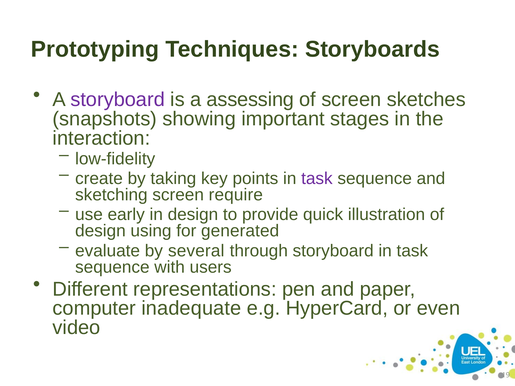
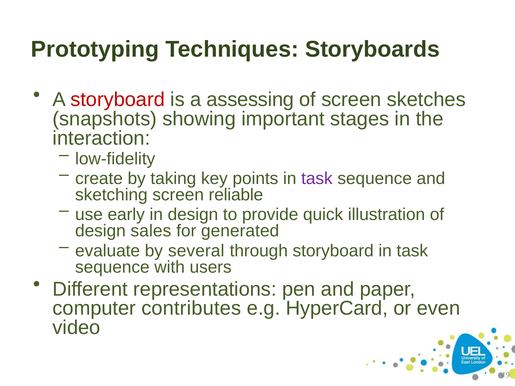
storyboard colour: purple -> red (118, 100)
require: require -> reliable (236, 195)
using: using -> sales (151, 231)
inadequate: inadequate -> contributes (191, 309)
